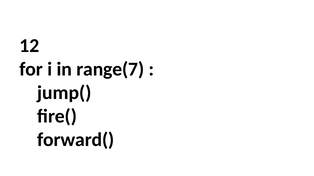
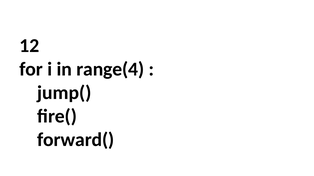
range(7: range(7 -> range(4 (110, 69)
